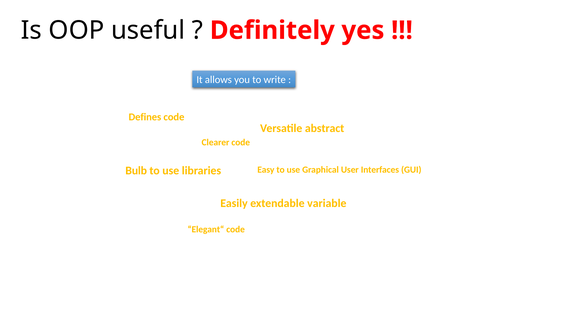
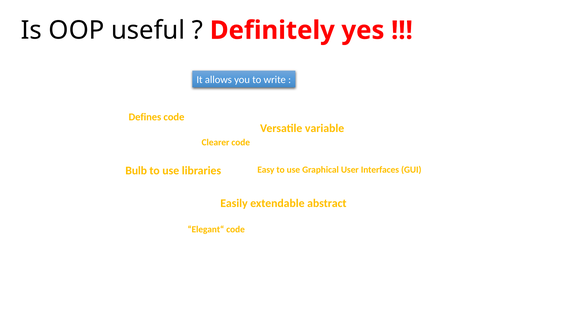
abstract: abstract -> variable (325, 128)
variable: variable -> abstract (327, 203)
